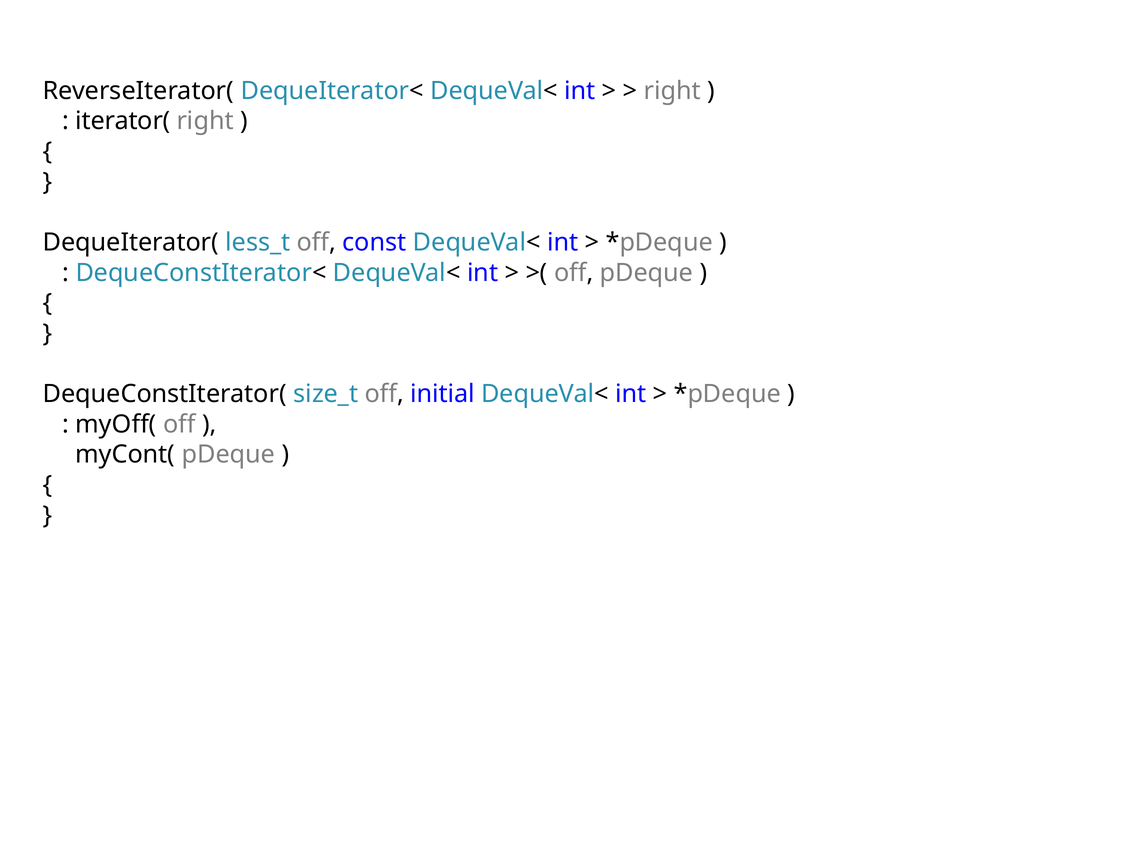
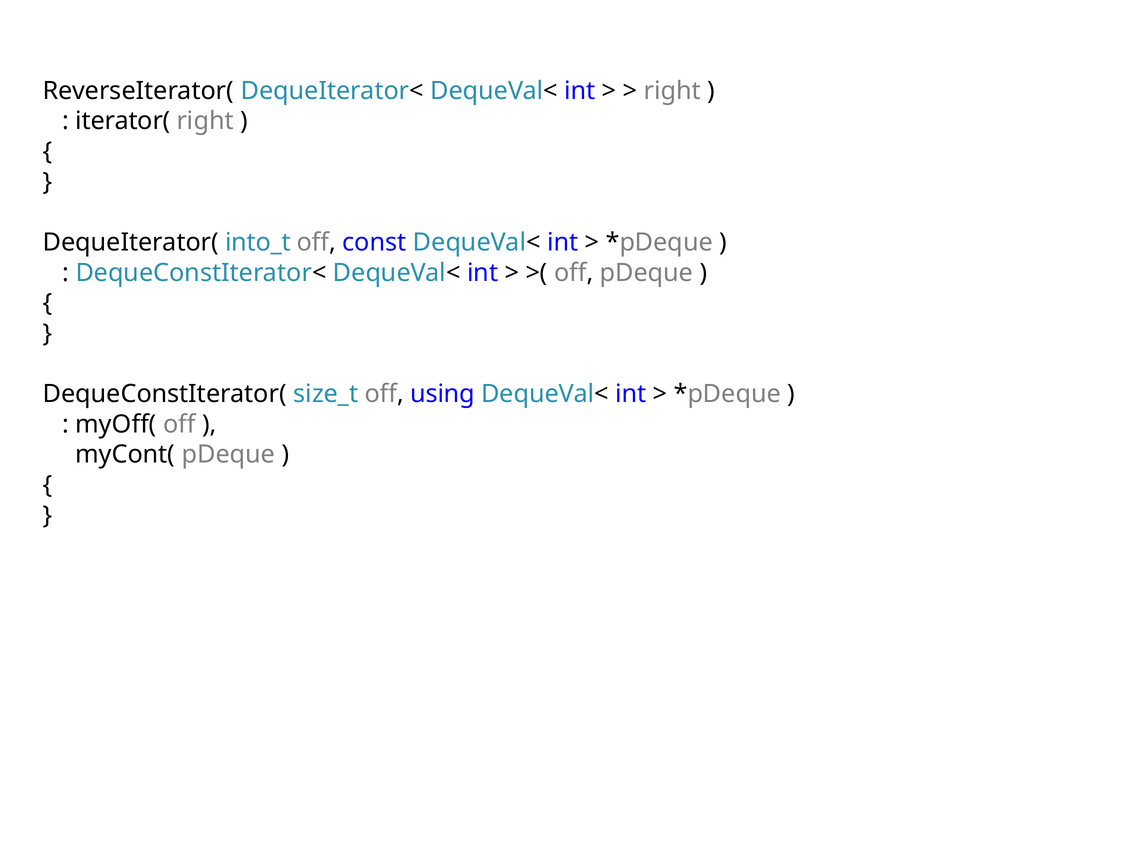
less_t: less_t -> into_t (258, 243)
initial: initial -> using (443, 394)
